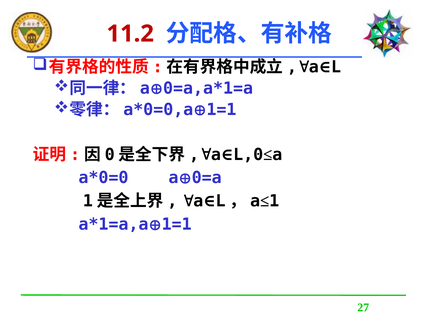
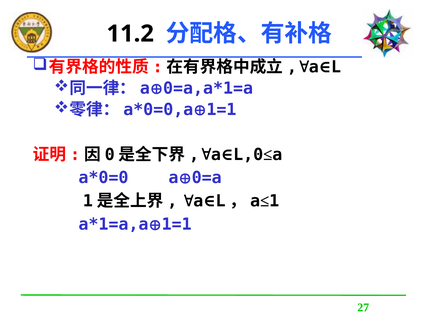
11.2 colour: red -> black (130, 34)
